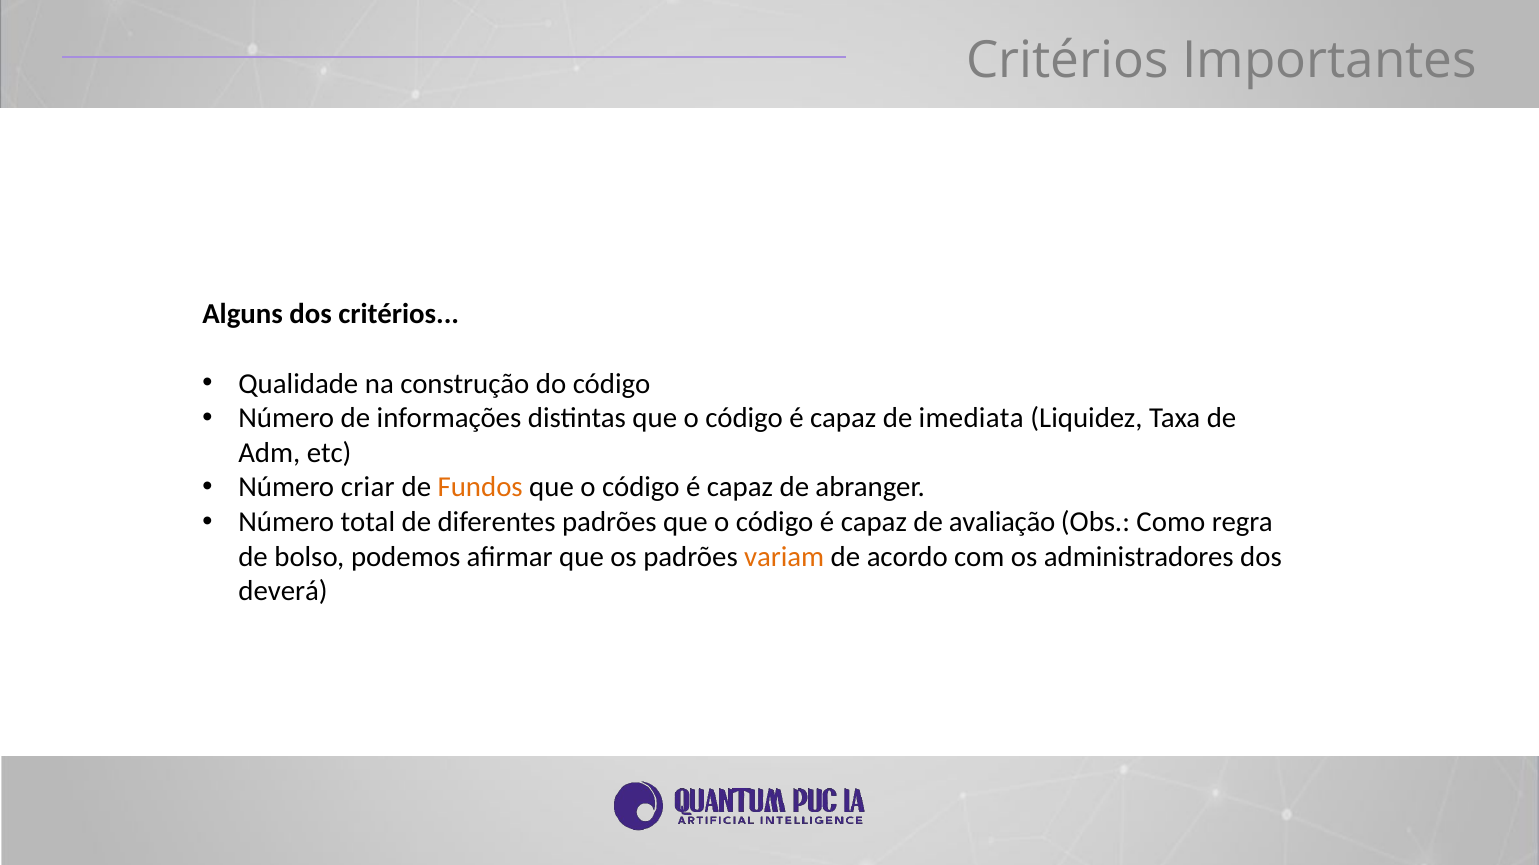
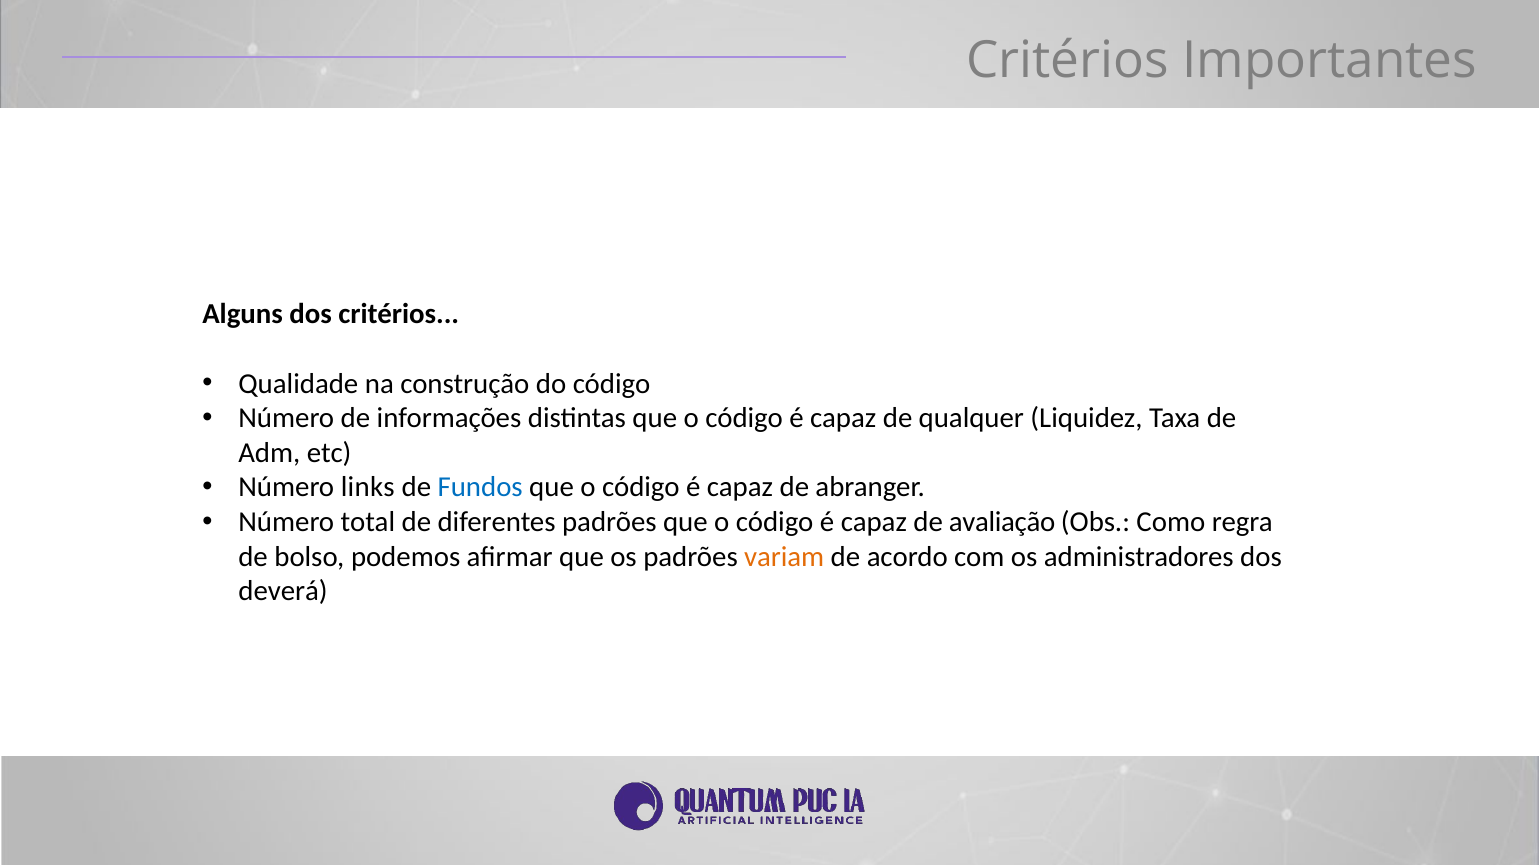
imediata: imediata -> qualquer (971, 419)
criar: criar -> links (368, 488)
Fundos colour: orange -> blue (480, 488)
